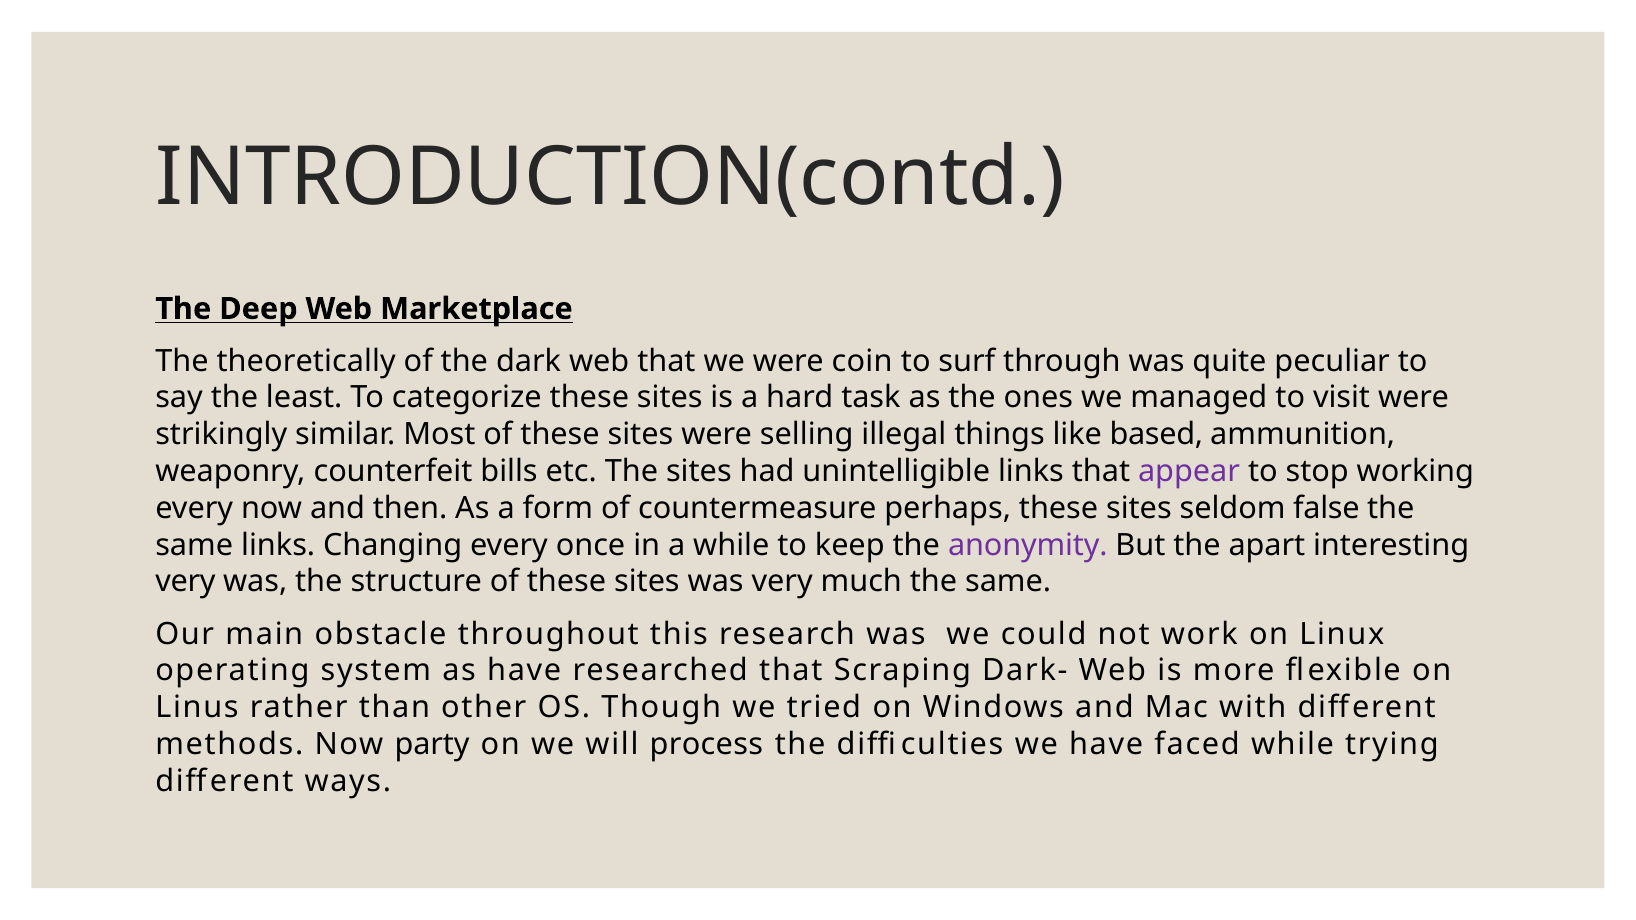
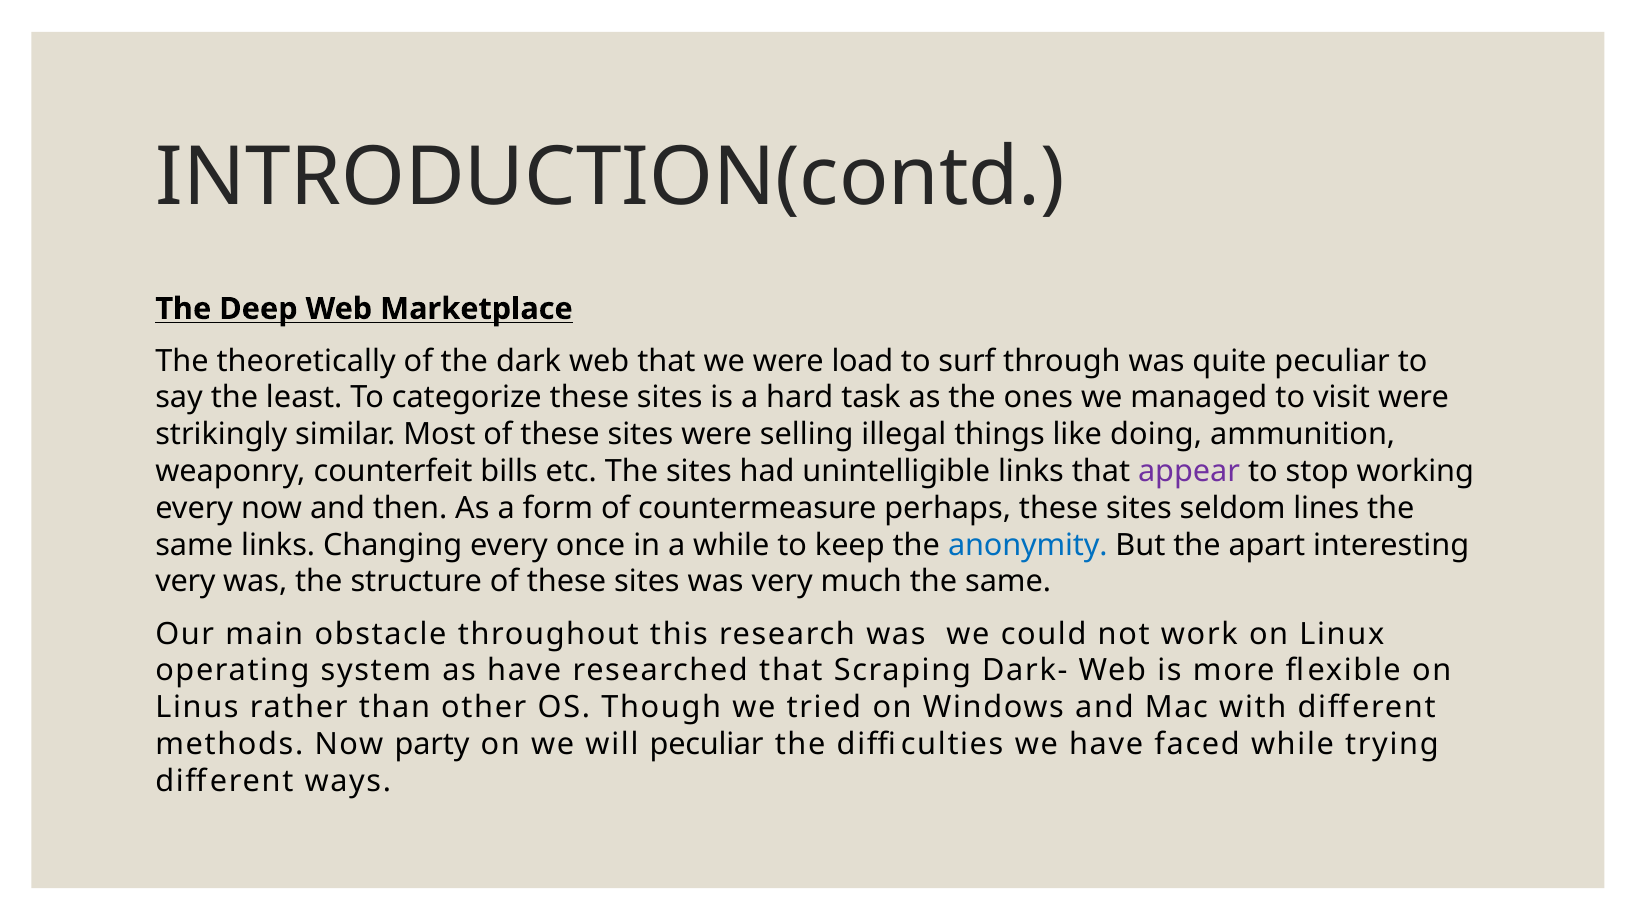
coin: coin -> load (862, 361)
based: based -> doing (1156, 435)
false: false -> lines (1326, 508)
anonymity colour: purple -> blue (1028, 545)
will process: process -> peculiar (707, 745)
